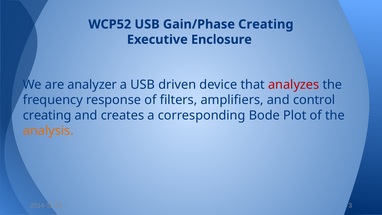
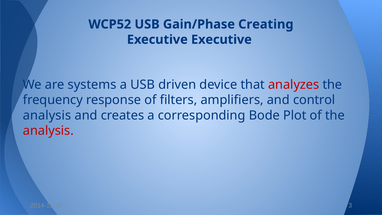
Executive Enclosure: Enclosure -> Executive (221, 40)
analyzer: analyzer -> systems (92, 85)
creating: creating -> analysis (47, 115)
analysis colour: orange -> red (48, 131)
